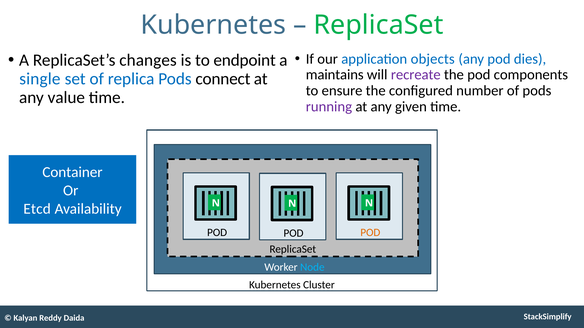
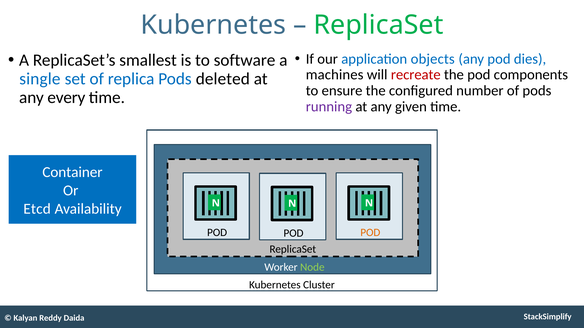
changes: changes -> smallest (148, 60)
endpoint: endpoint -> software (245, 60)
maintains: maintains -> machines (335, 75)
recreate colour: purple -> red (416, 75)
connect: connect -> deleted (223, 79)
value: value -> every (66, 97)
Node colour: light blue -> light green (312, 268)
